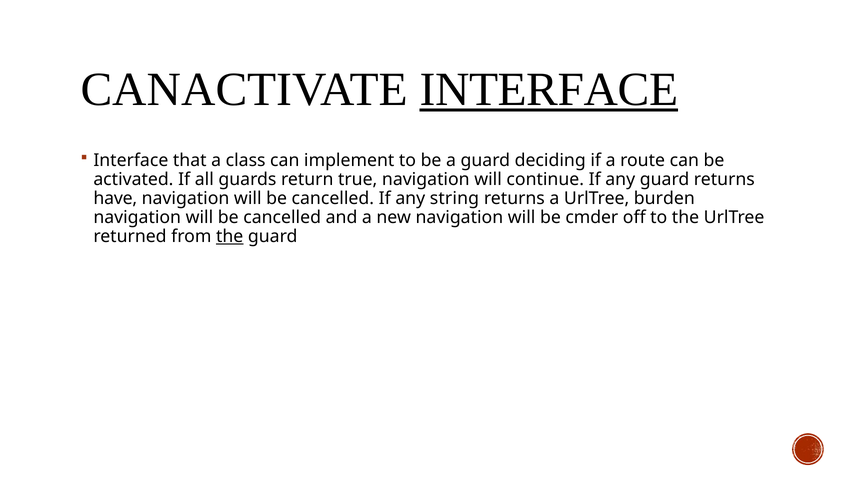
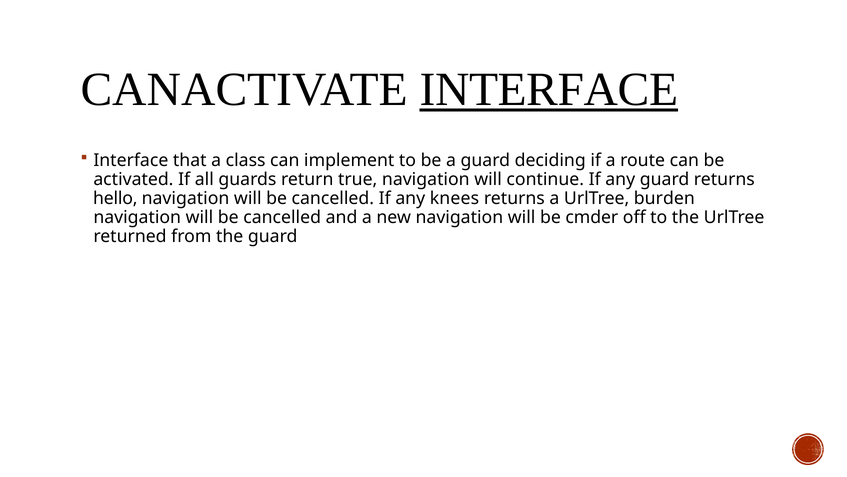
have: have -> hello (115, 198)
string: string -> knees (454, 198)
the underline: present -> none (230, 236)
